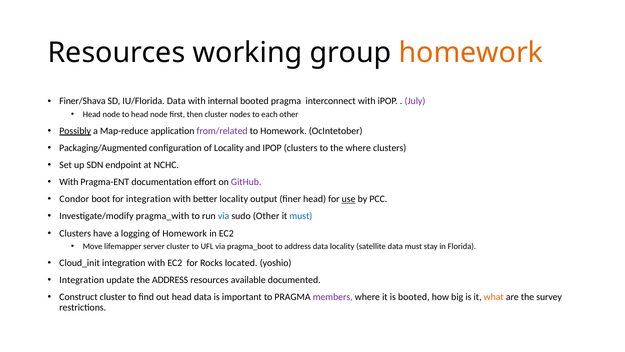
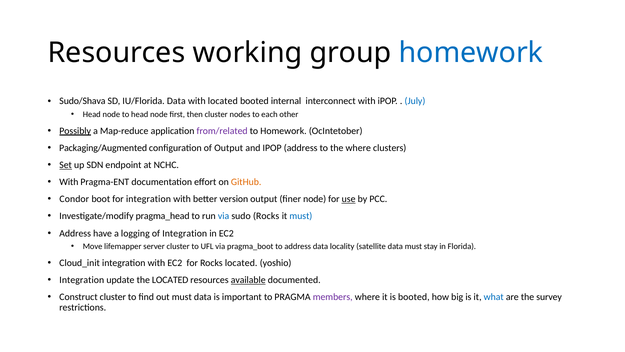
homework colour: orange -> blue (471, 53)
Finer/Shava: Finer/Shava -> Sudo/Shava (82, 101)
with internal: internal -> located (223, 101)
booted pragma: pragma -> internal (286, 101)
July colour: purple -> blue (415, 101)
of Locality: Locality -> Output (229, 148)
IPOP clusters: clusters -> address (301, 148)
Set underline: none -> present (66, 165)
GitHub colour: purple -> orange (246, 182)
better locality: locality -> version (234, 199)
finer head: head -> node (315, 199)
pragma_with: pragma_with -> pragma_head (163, 216)
sudo Other: Other -> Rocks (266, 216)
Clusters: Clusters -> Address (75, 233)
of Homework: Homework -> Integration (185, 233)
the ADDRESS: ADDRESS -> LOCATED (170, 280)
available underline: none -> present (248, 280)
out head: head -> must (182, 297)
what colour: orange -> blue (494, 297)
